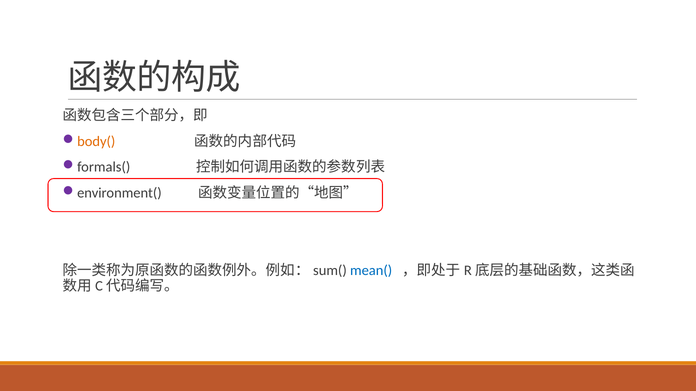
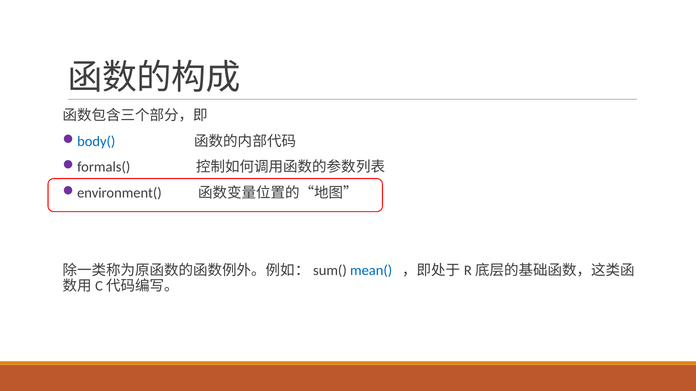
body( colour: orange -> blue (96, 142)
